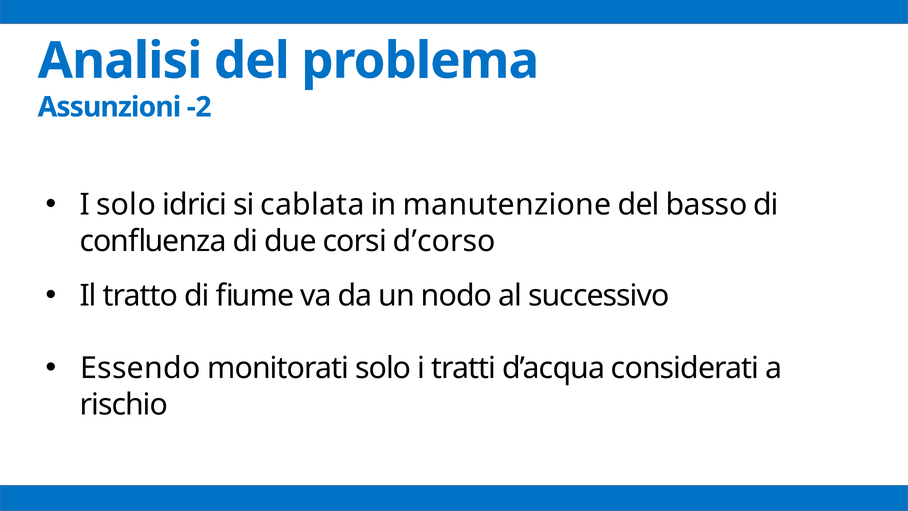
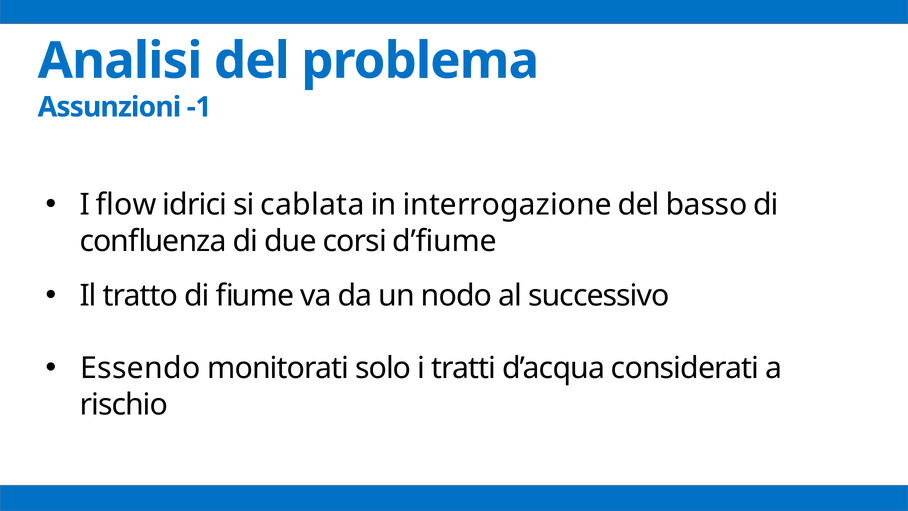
-2: -2 -> -1 (199, 107)
I solo: solo -> flow (126, 205)
manutenzione: manutenzione -> interrogazione (507, 205)
d’corso: d’corso -> d’fiume (445, 241)
